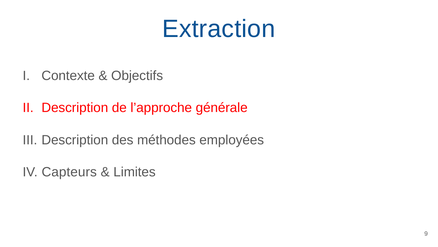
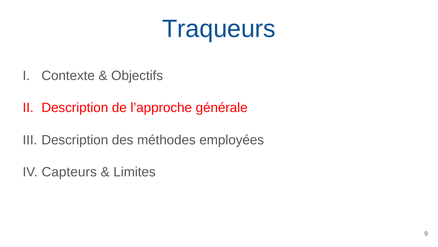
Extraction: Extraction -> Traqueurs (219, 29)
